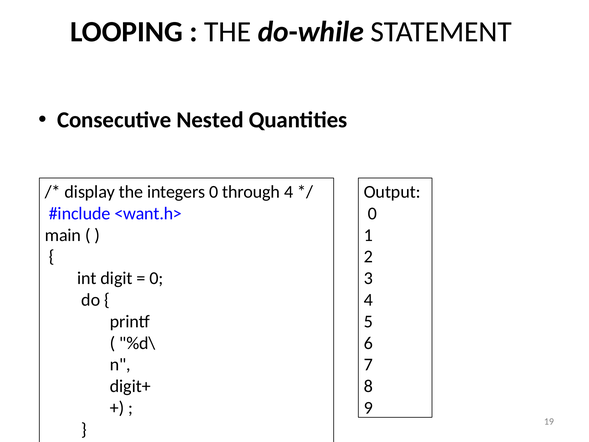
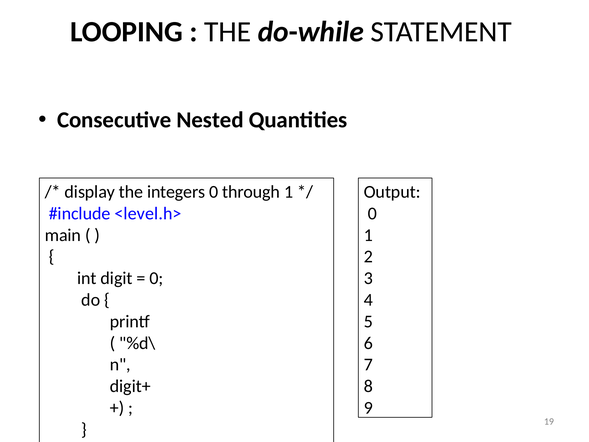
through 4: 4 -> 1 (289, 192)
<want.h>: <want.h> -> <level.h> (148, 213)
